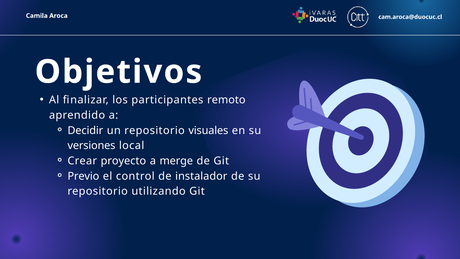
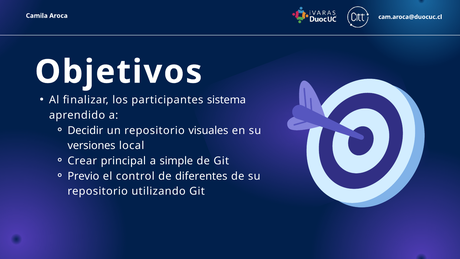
remoto: remoto -> sistema (226, 100)
proyecto: proyecto -> principal (123, 161)
merge: merge -> simple (176, 161)
instalador: instalador -> diferentes (201, 176)
